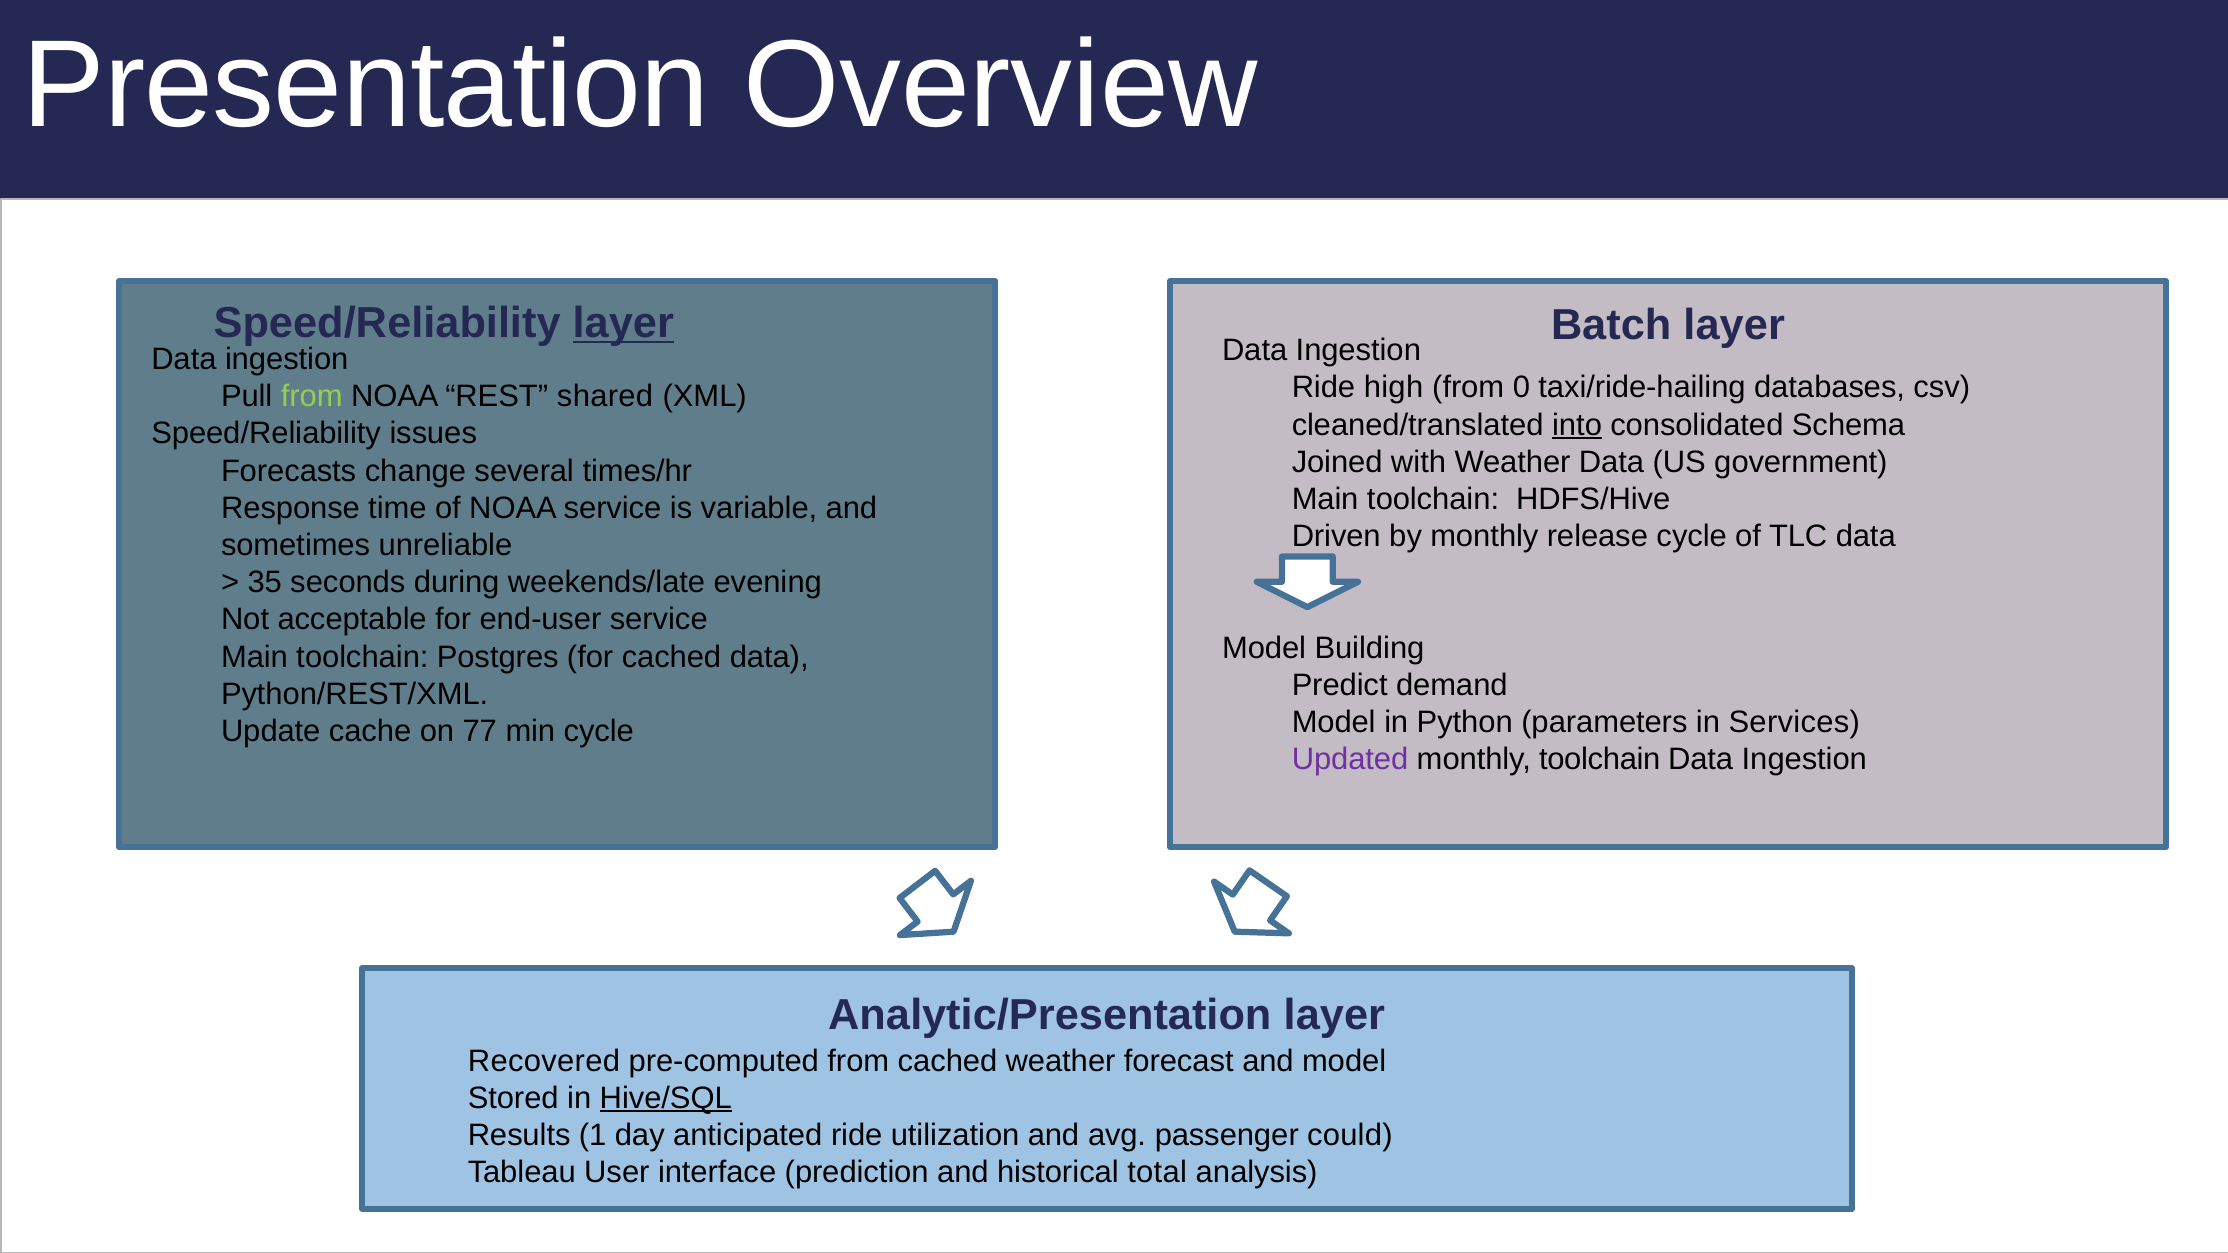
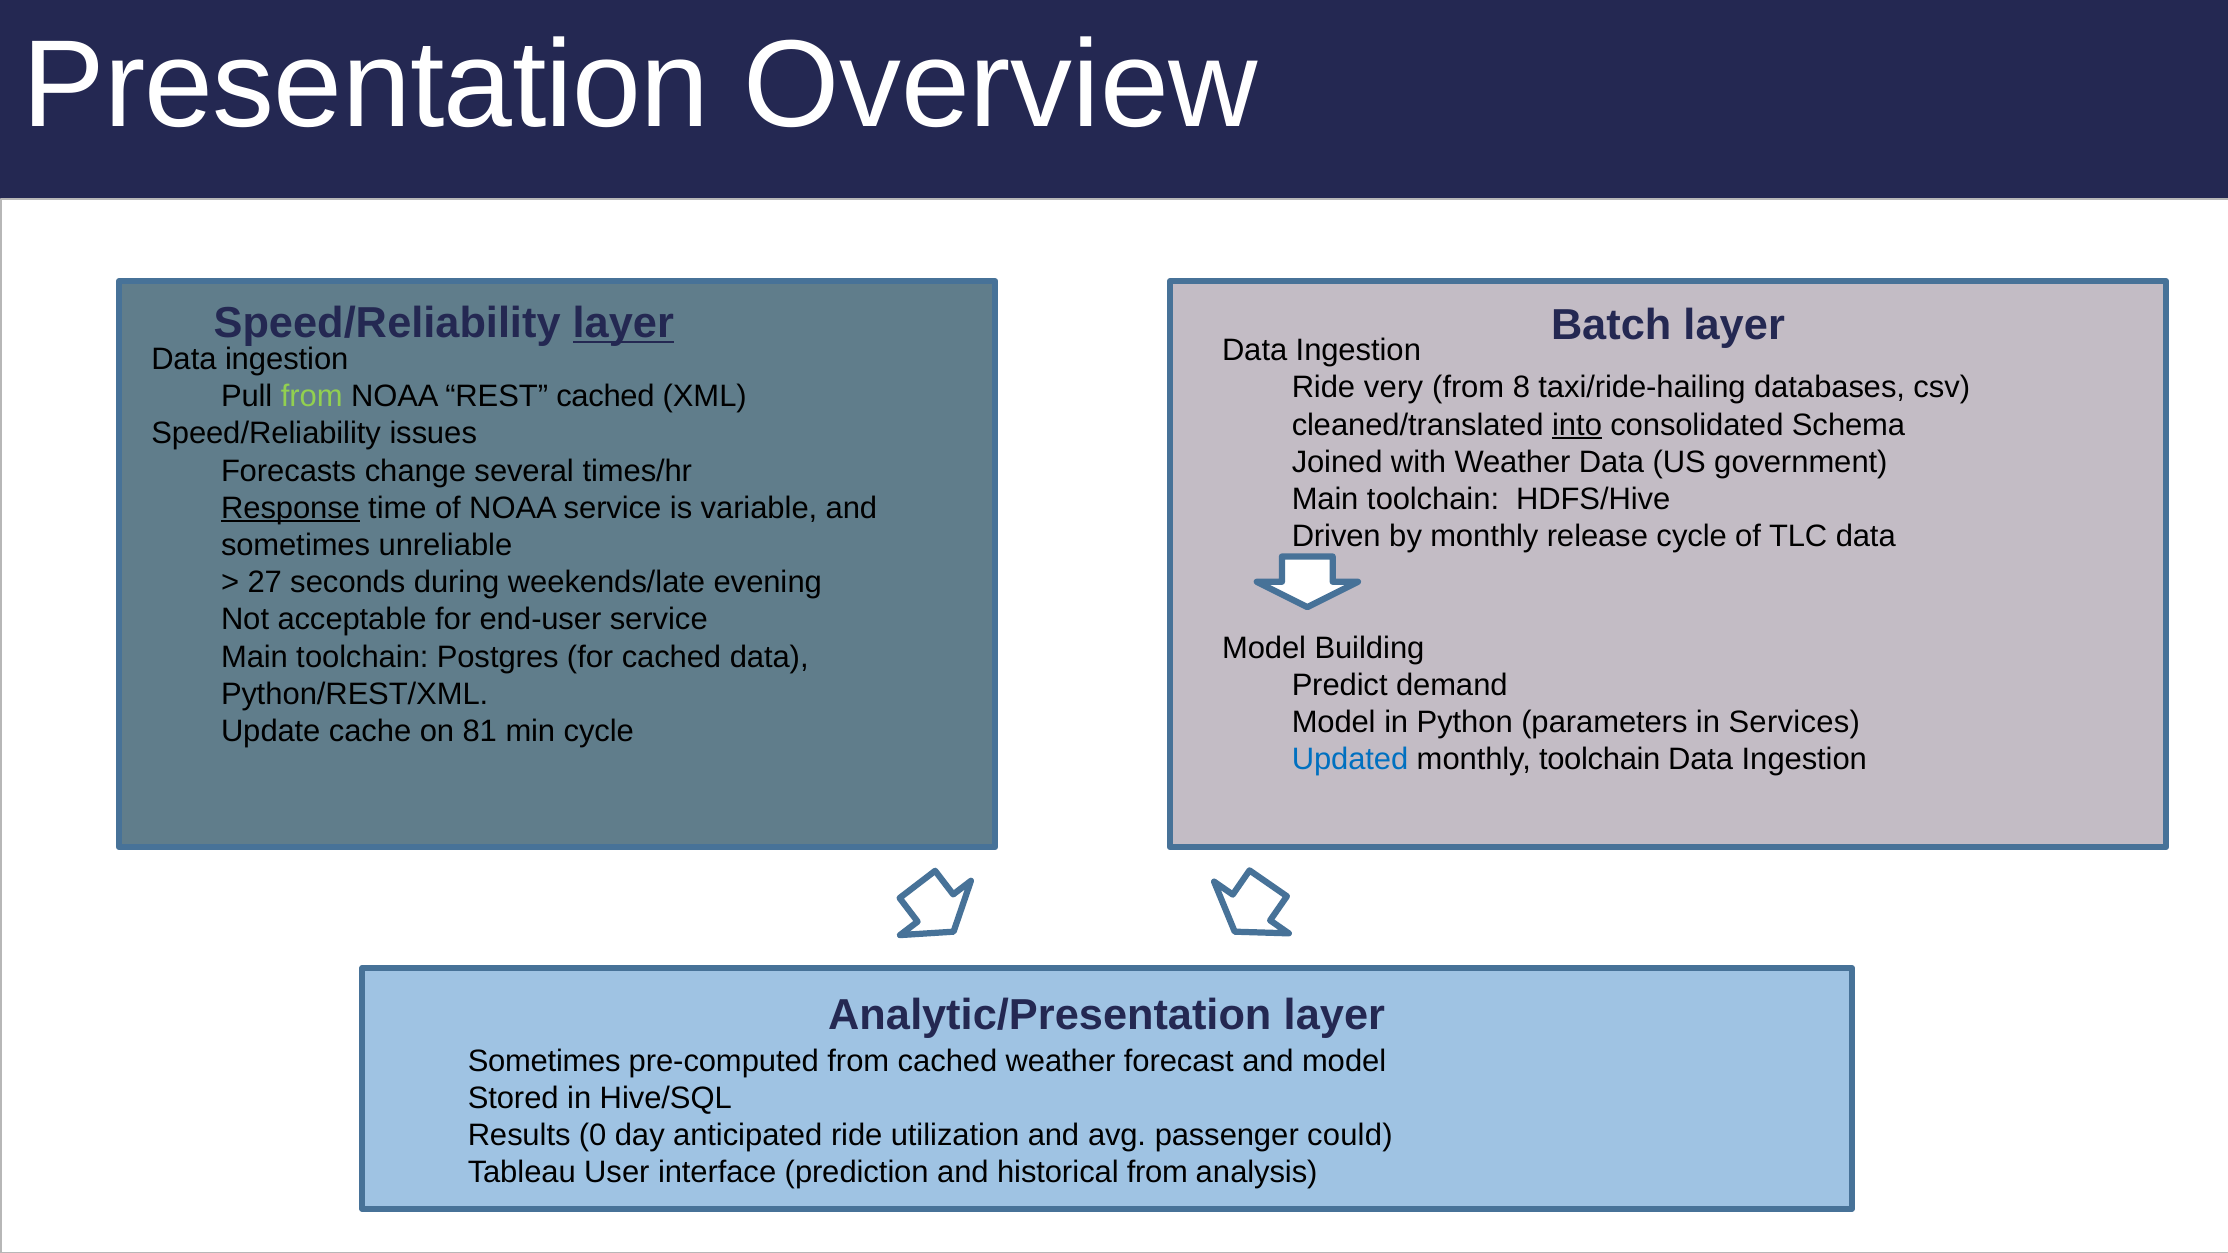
high: high -> very (1393, 388)
0: 0 -> 8 (1521, 388)
REST shared: shared -> cached (605, 397)
Response underline: none -> present (290, 508)
35: 35 -> 27 (265, 583)
77: 77 -> 81 (480, 731)
Updated colour: purple -> blue (1350, 760)
Recovered: Recovered -> Sometimes (544, 1061)
Hive/SQL underline: present -> none (666, 1098)
1: 1 -> 0 (593, 1136)
historical total: total -> from (1157, 1173)
